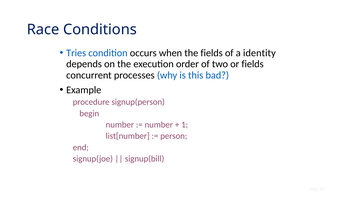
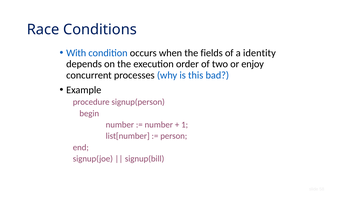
Tries: Tries -> With (76, 53)
or fields: fields -> enjoy (253, 64)
